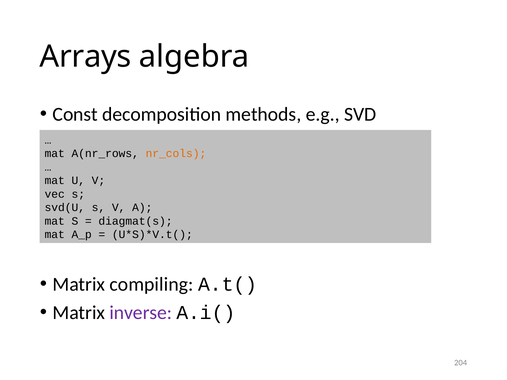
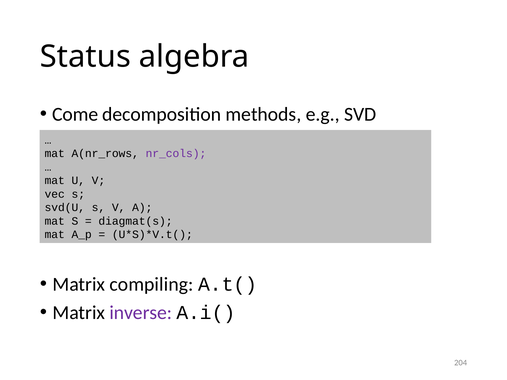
Arrays: Arrays -> Status (85, 57)
Const: Const -> Come (75, 114)
nr_cols colour: orange -> purple (176, 154)
